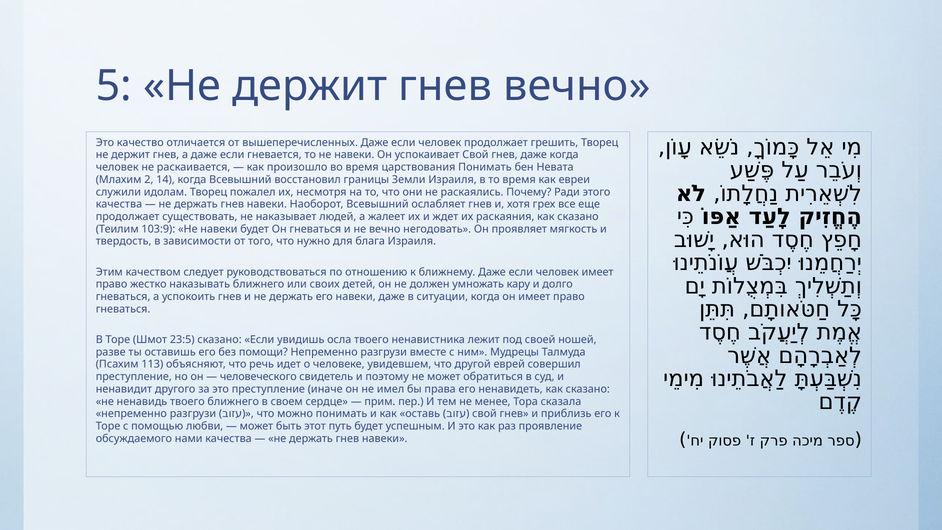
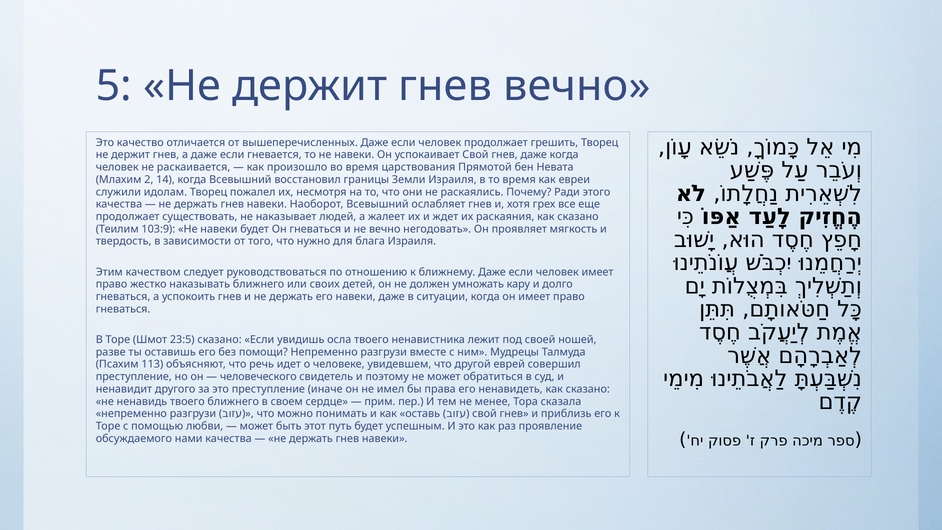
царствования Понимать: Понимать -> Прямотой (485, 167)
